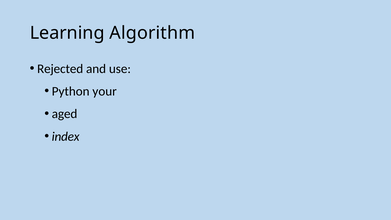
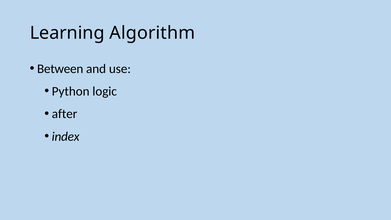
Rejected: Rejected -> Between (60, 69)
your: your -> logic (105, 91)
aged: aged -> after (65, 114)
